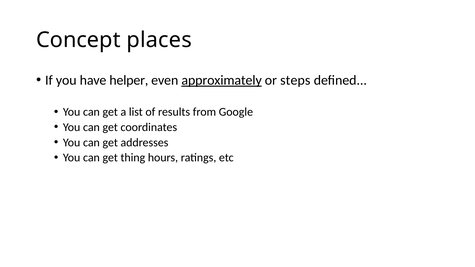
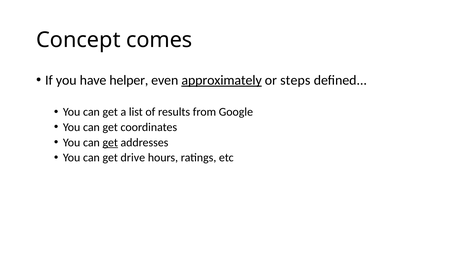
places: places -> comes (159, 40)
get underline: none -> present (110, 143)
thing: thing -> drive (133, 158)
